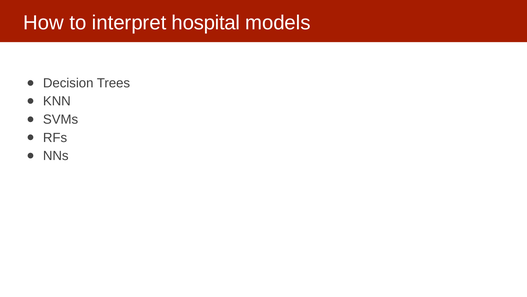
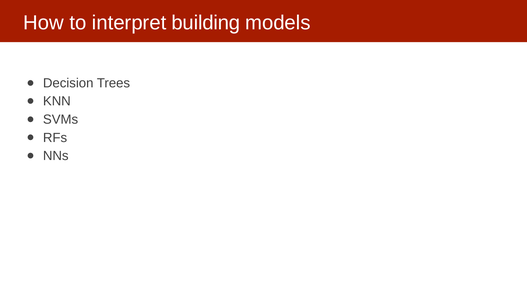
hospital: hospital -> building (206, 23)
